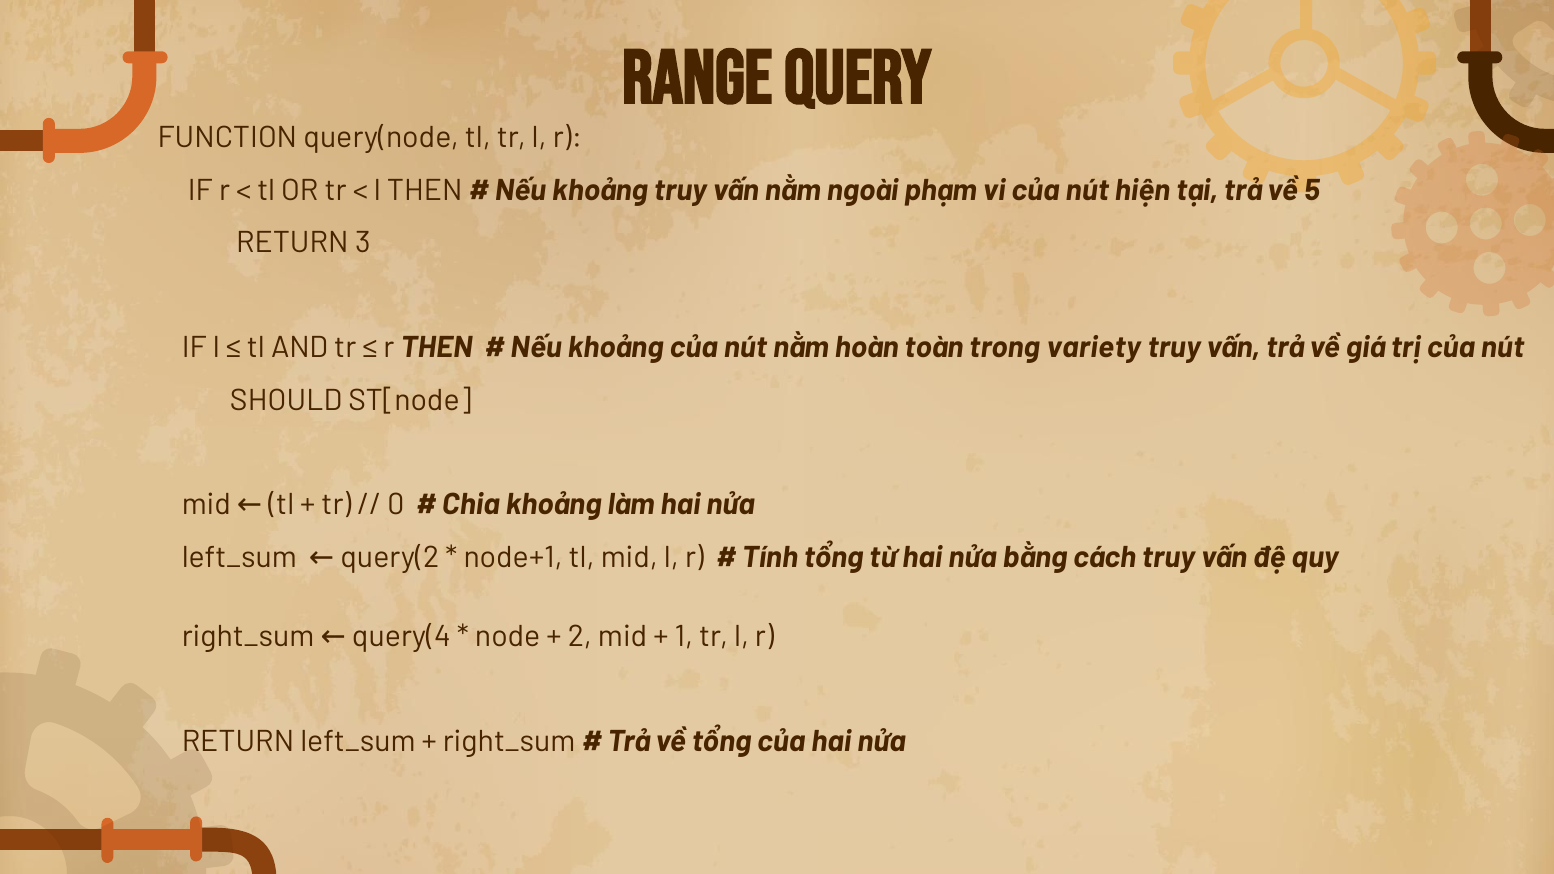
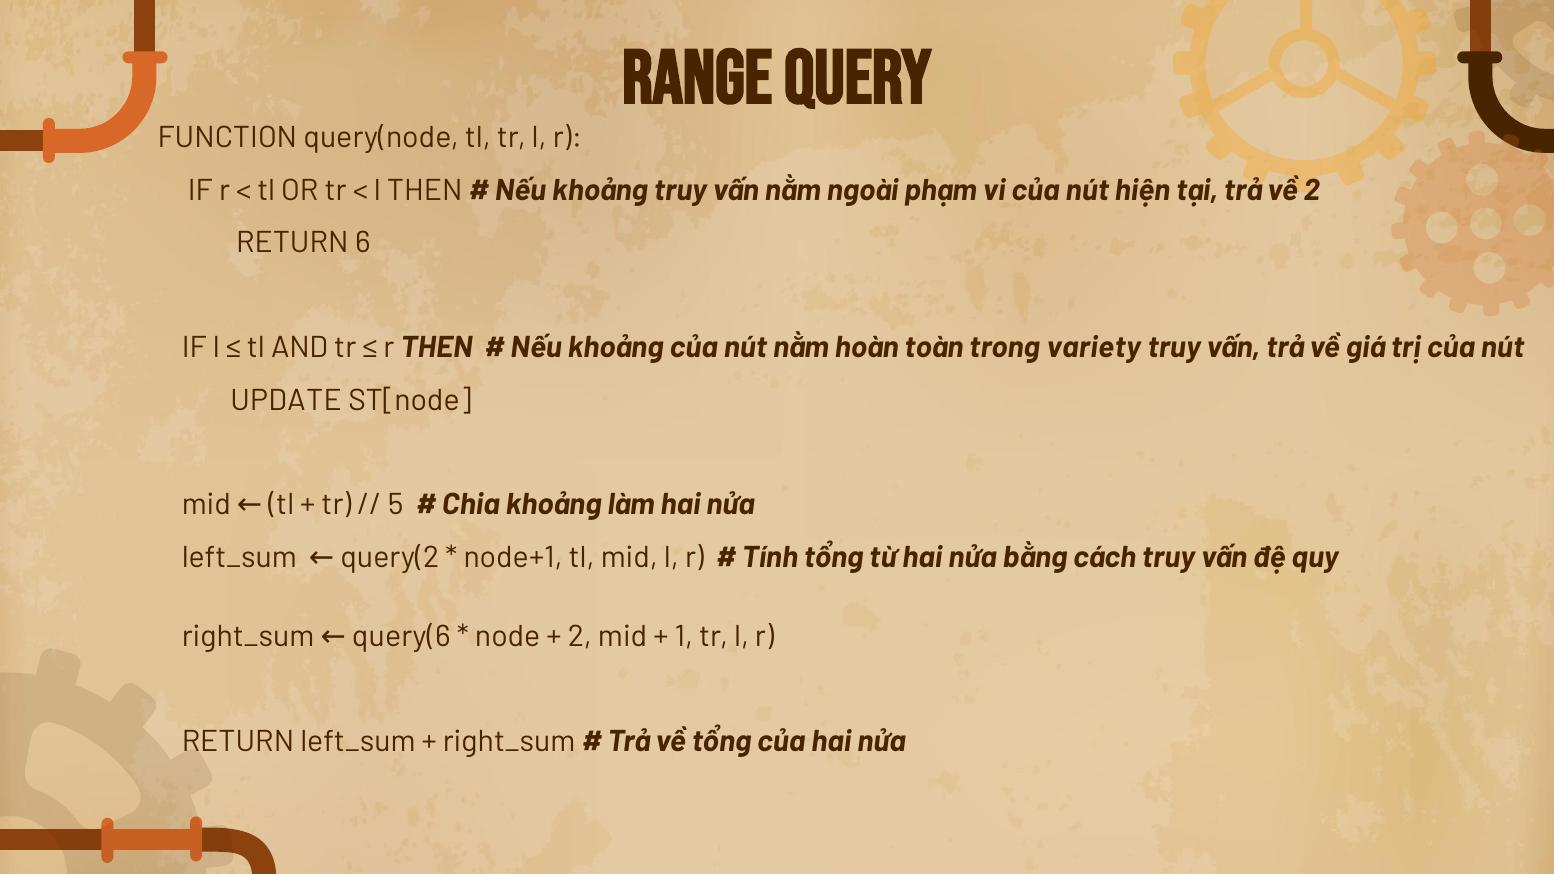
về 5: 5 -> 2 (1312, 190)
3: 3 -> 6 (363, 243)
SHOULD: SHOULD -> UPDATE (286, 400)
0: 0 -> 5 (396, 505)
query(4: query(4 -> query(6 (401, 637)
